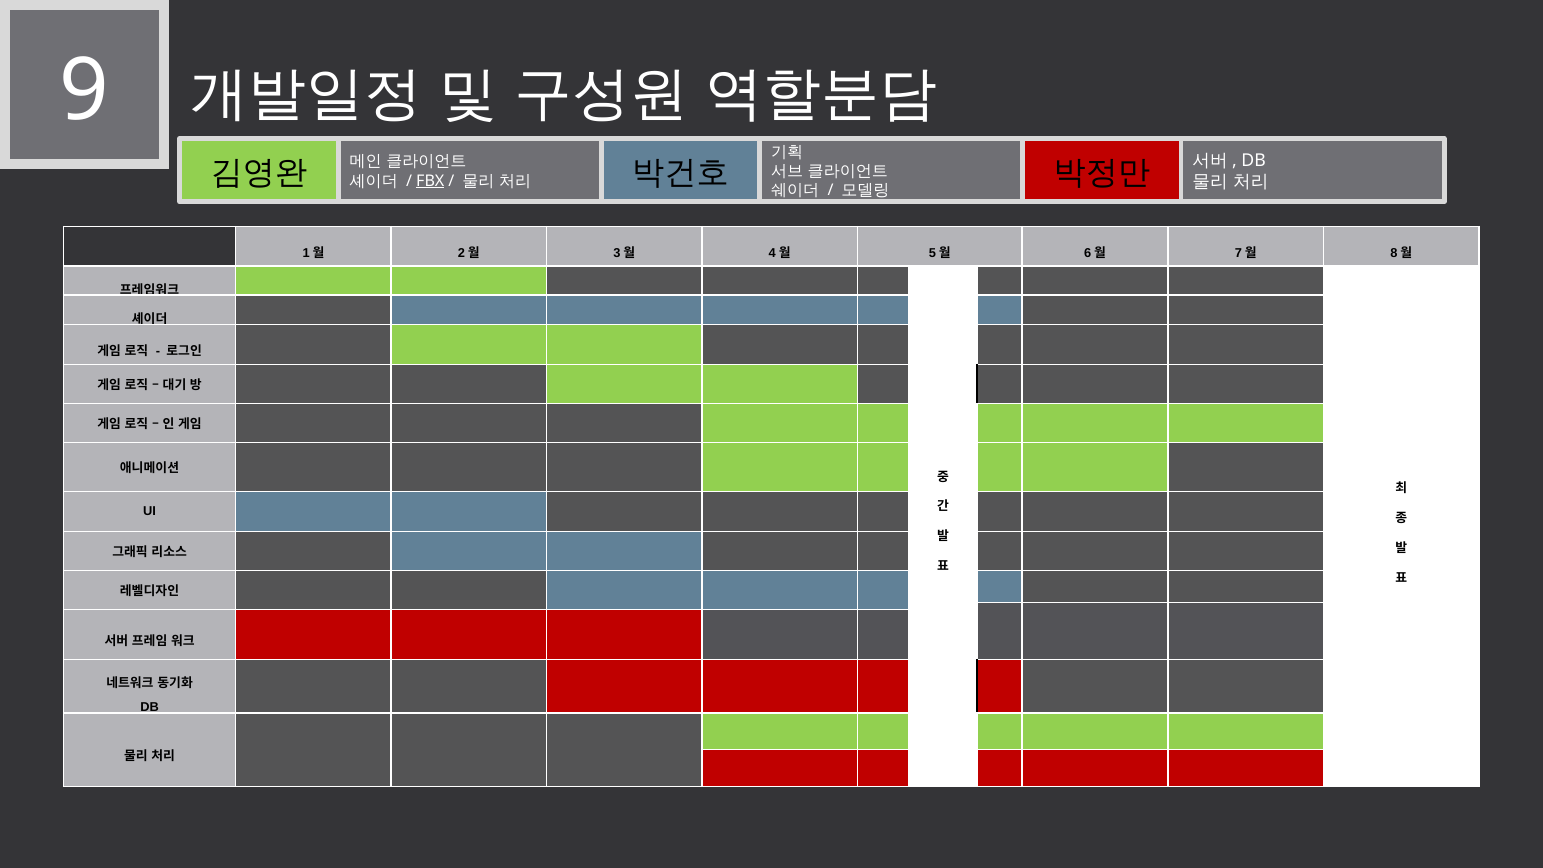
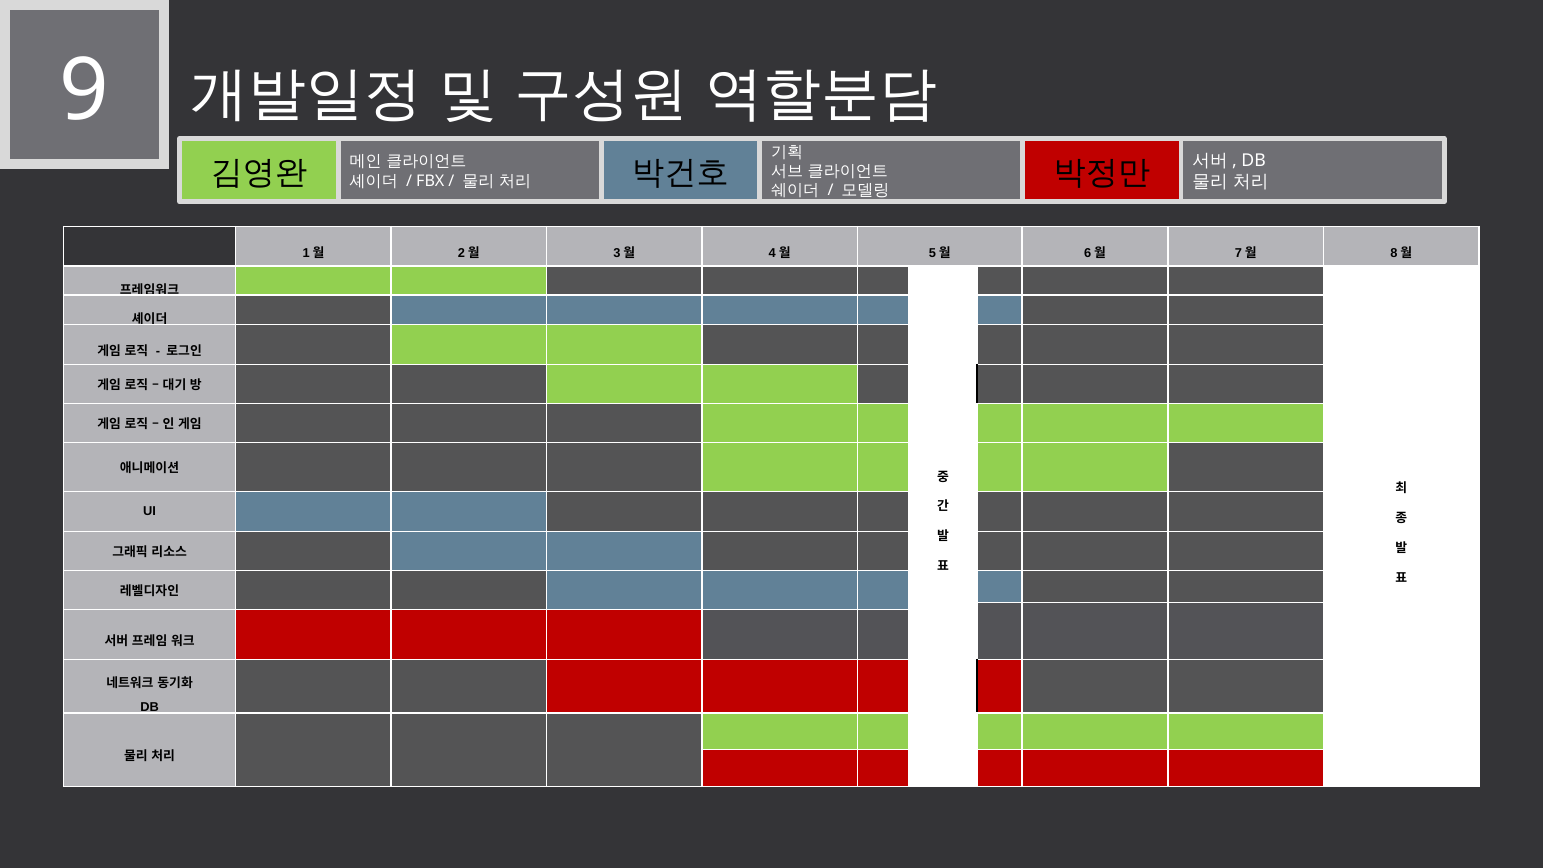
FBX underline: present -> none (430, 181)
